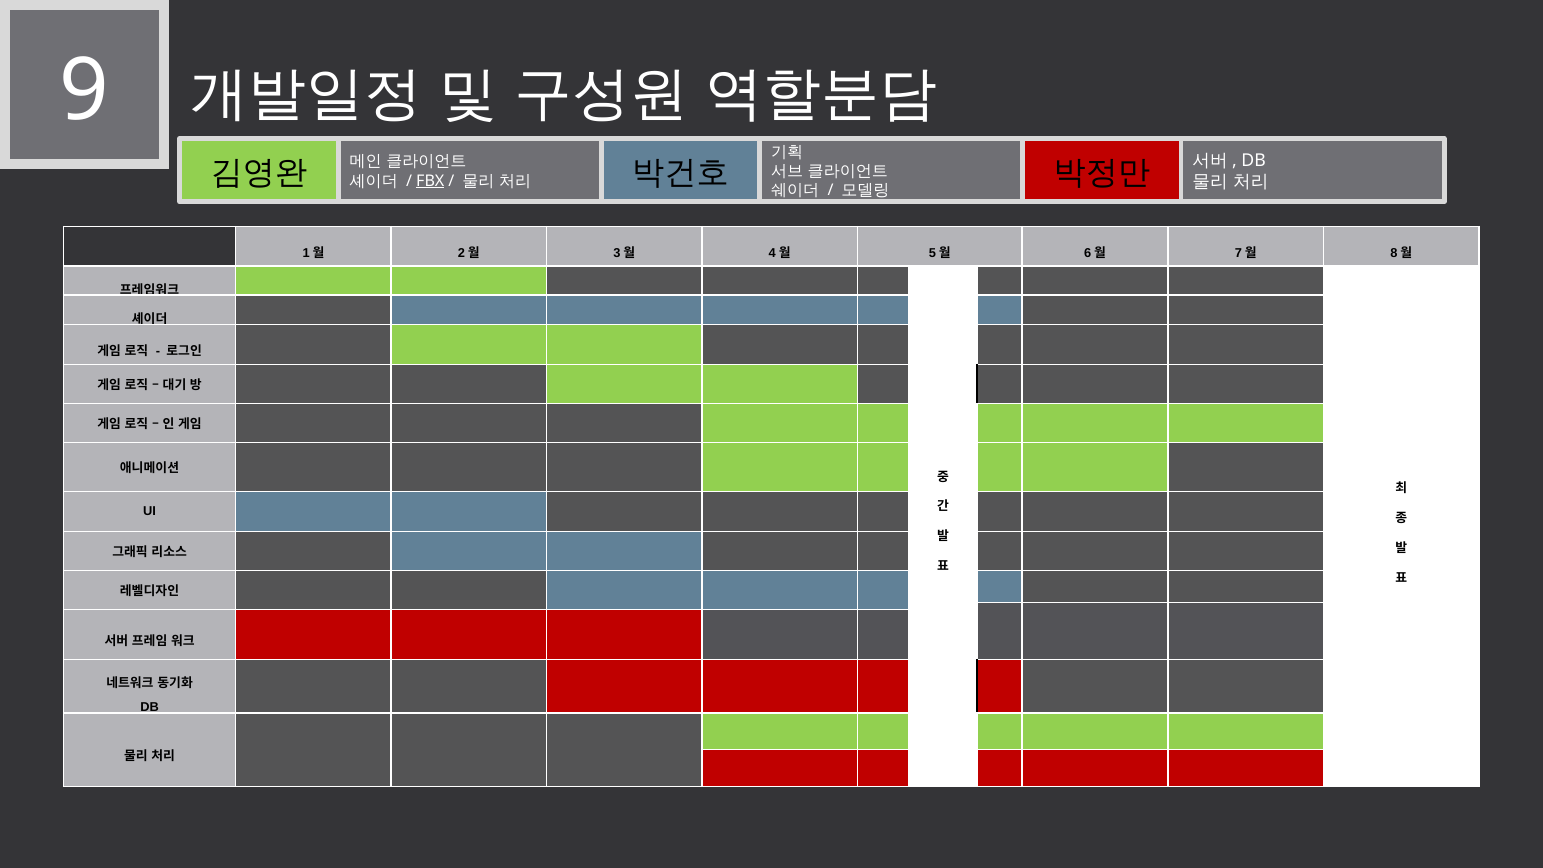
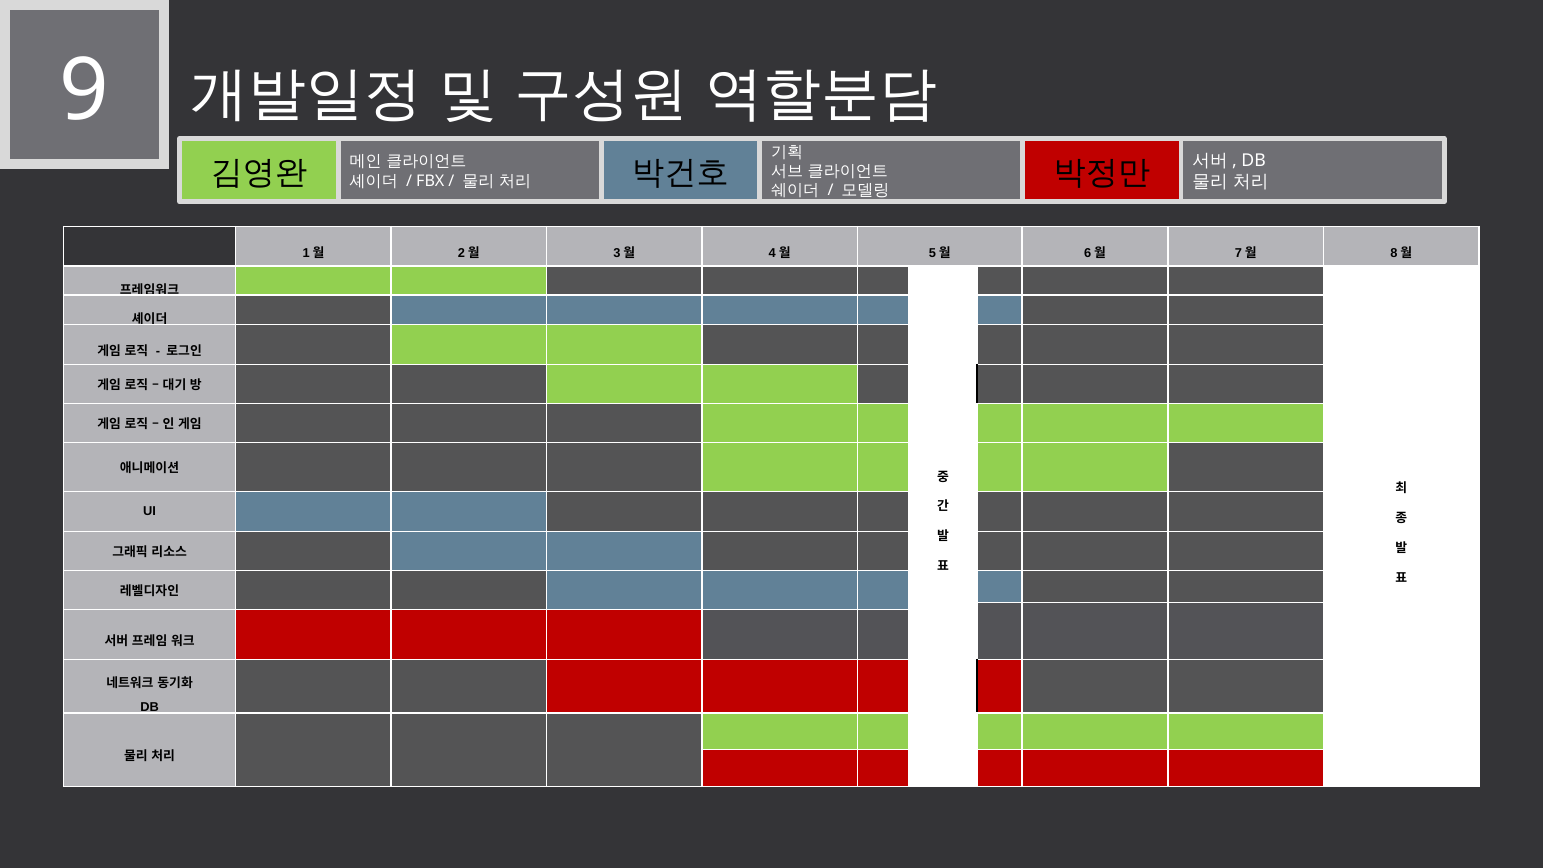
FBX underline: present -> none (430, 181)
